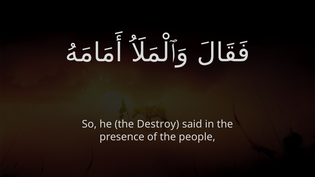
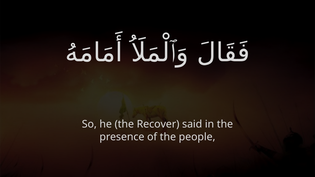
Destroy: Destroy -> Recover (158, 124)
